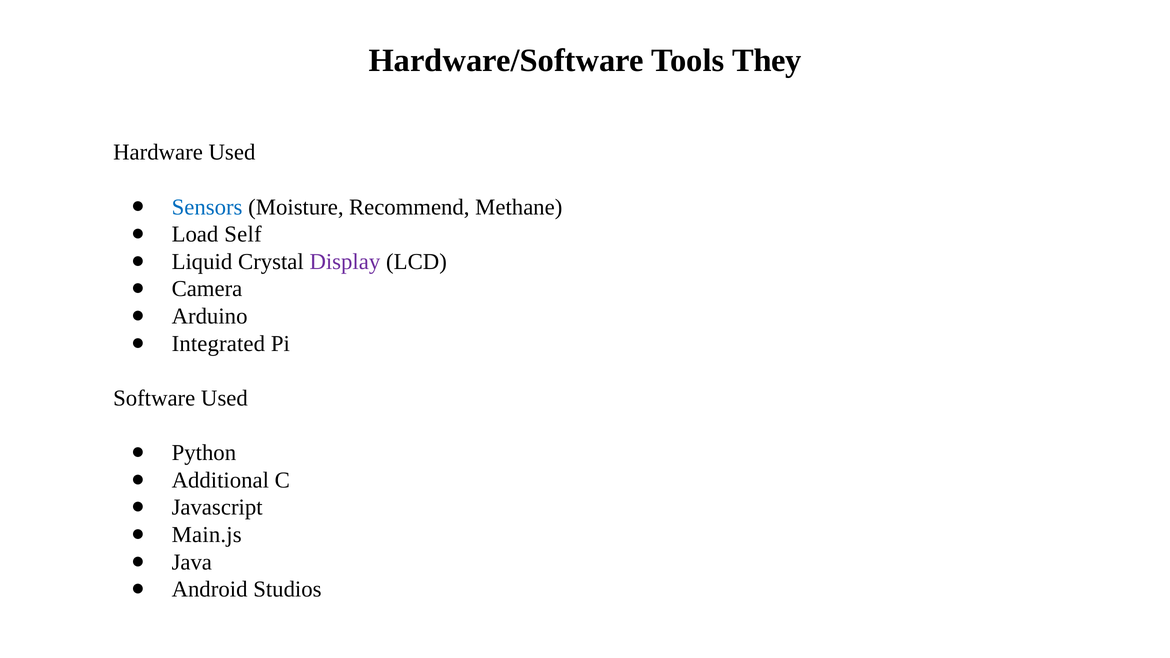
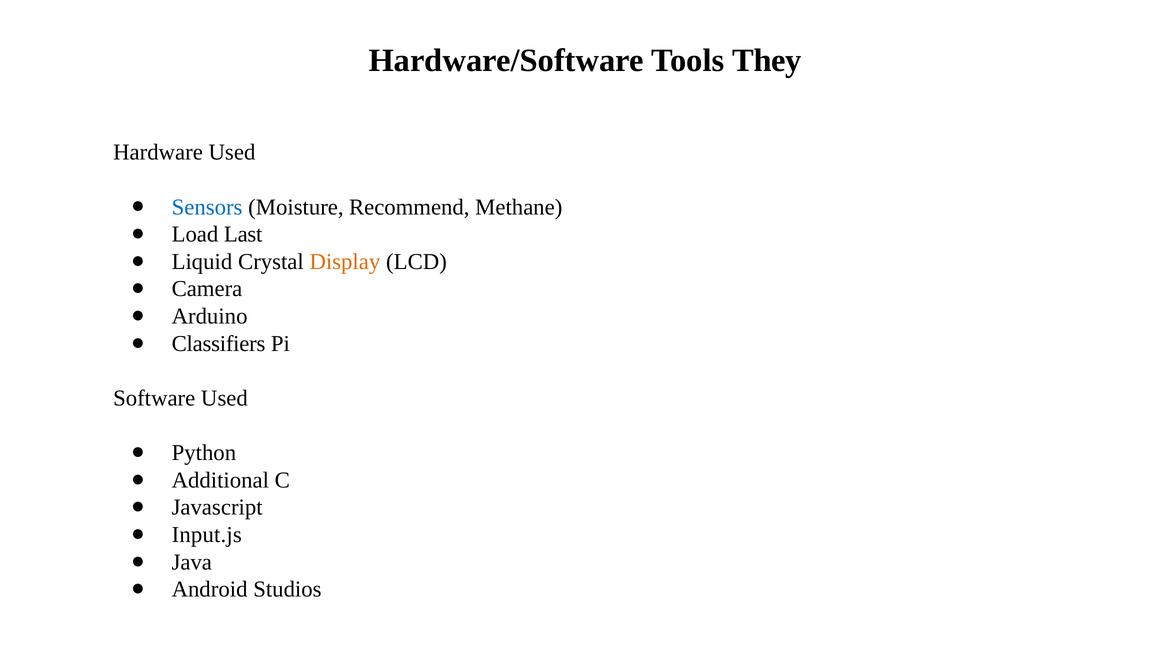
Self: Self -> Last (243, 234)
Display colour: purple -> orange (345, 262)
Integrated: Integrated -> Classifiers (219, 344)
Main.js: Main.js -> Input.js (207, 535)
